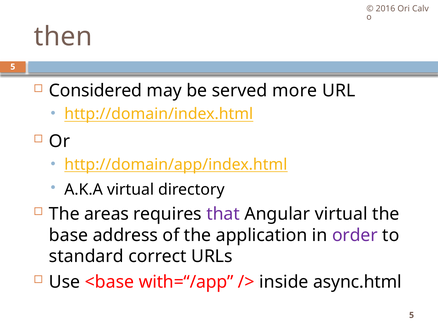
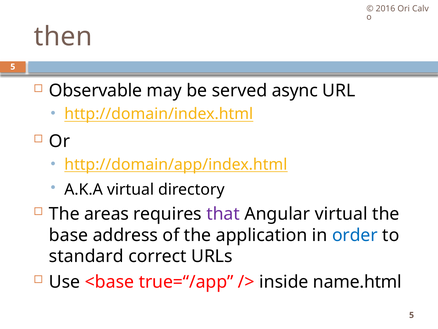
Considered: Considered -> Observable (96, 91)
more: more -> async (295, 91)
order colour: purple -> blue (355, 235)
with=“/app: with=“/app -> true=“/app (186, 281)
async.html: async.html -> name.html (357, 281)
